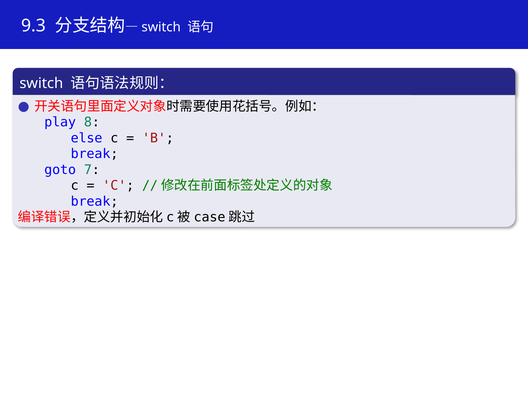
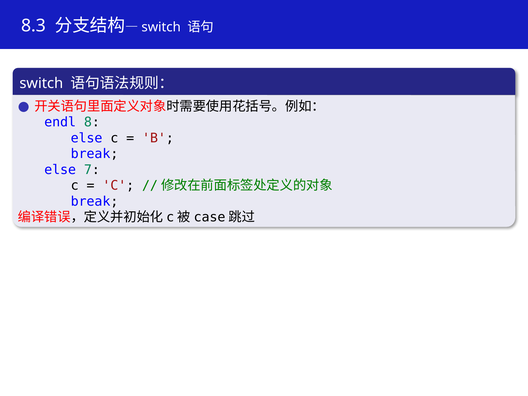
9.3: 9.3 -> 8.3 (34, 26)
play: play -> endl (60, 122)
goto: goto -> else (60, 170)
